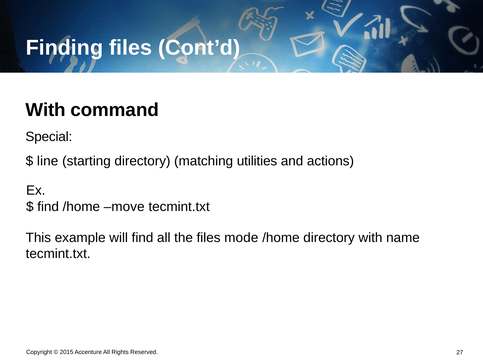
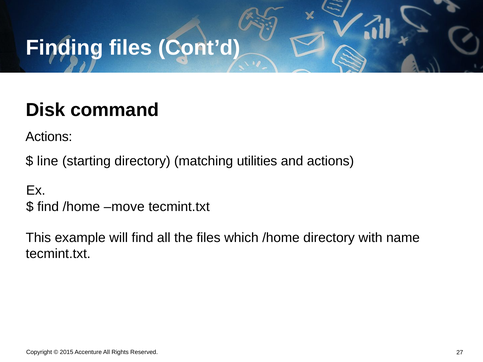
With: With -> Disk (45, 110)
Special: Special -> Actions (49, 137)
mode: mode -> which (241, 238)
